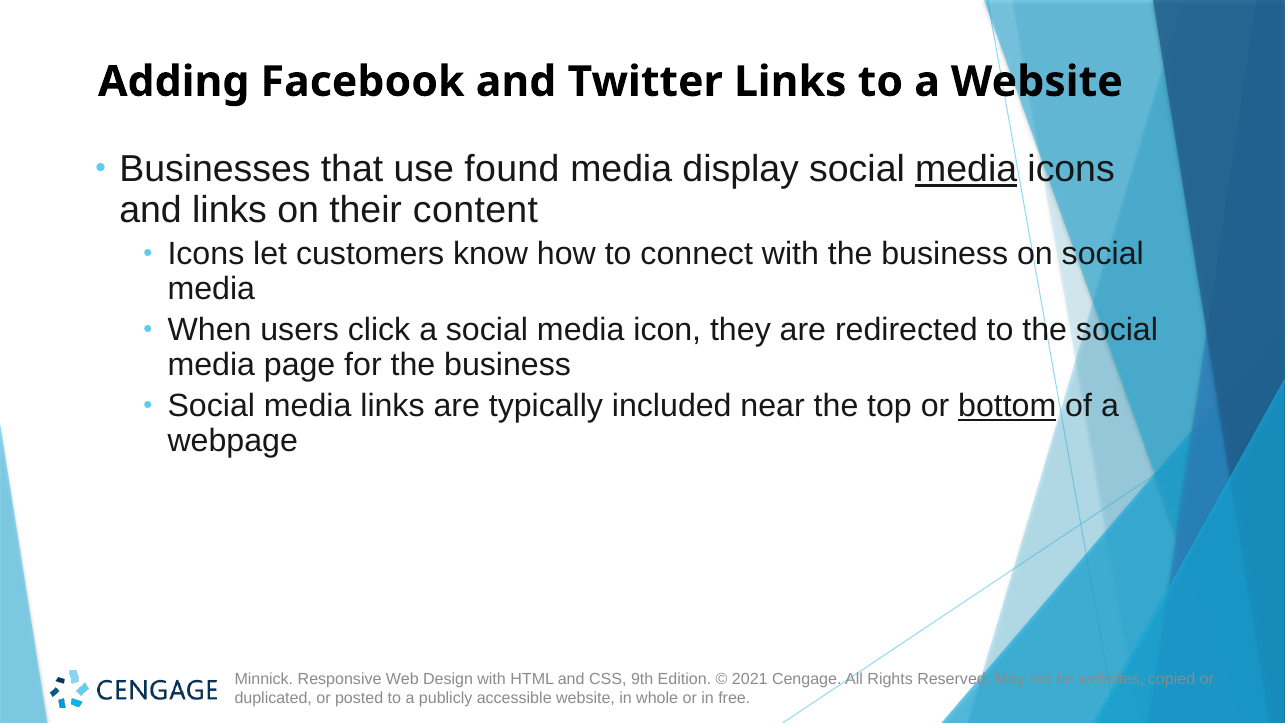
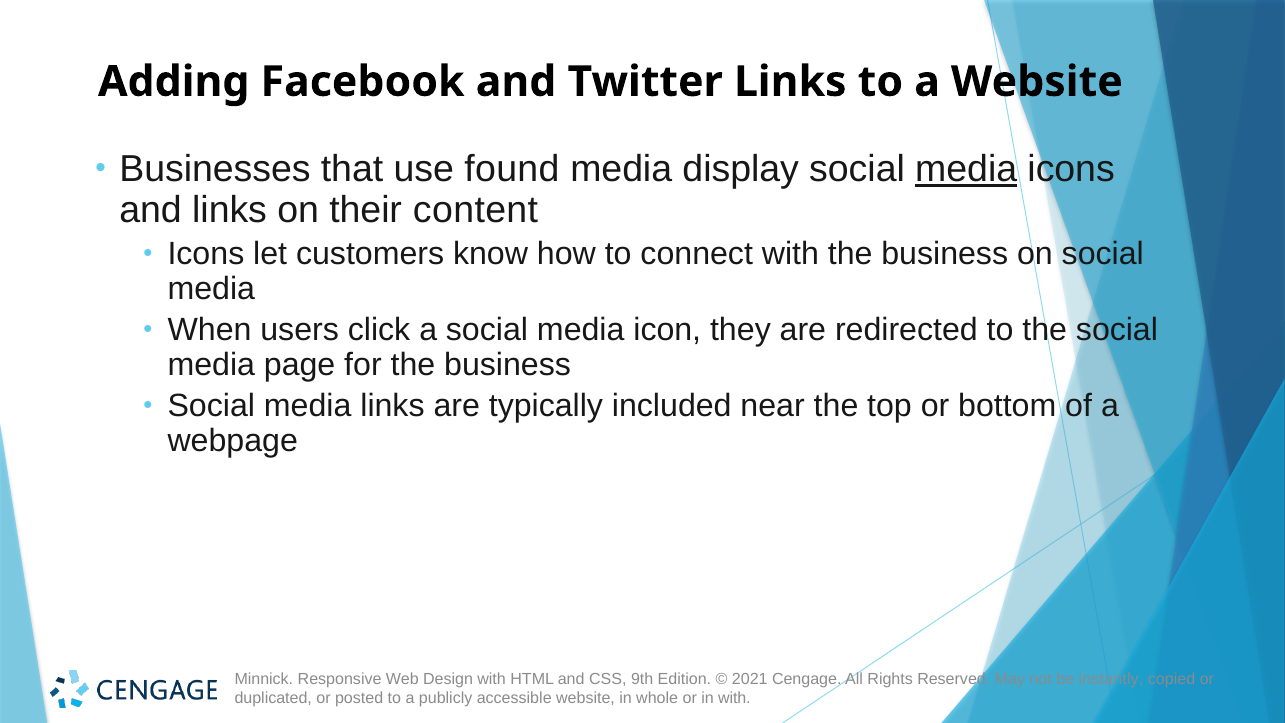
bottom underline: present -> none (1007, 406)
websites: websites -> instantly (1111, 679)
in free: free -> with (734, 698)
